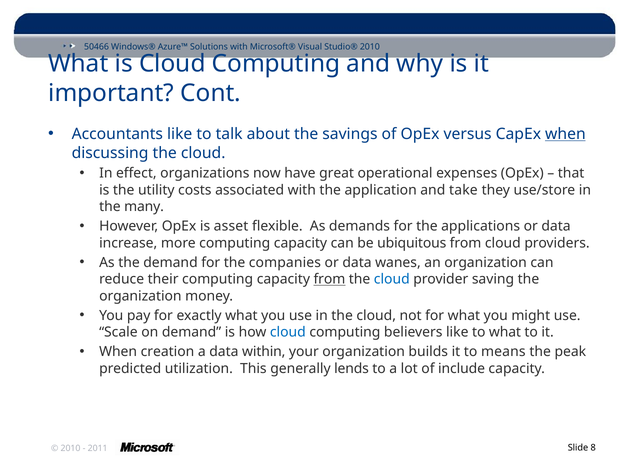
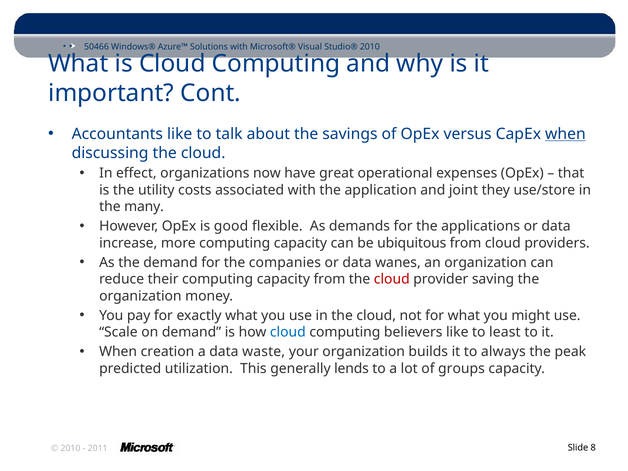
take: take -> joint (463, 190)
asset: asset -> good (231, 226)
from underline: present -> none (329, 279)
cloud colour: blue -> red (392, 279)
to what: what -> least (505, 332)
within: within -> waste (264, 352)
means: means -> always (503, 352)
include: include -> groups (462, 369)
